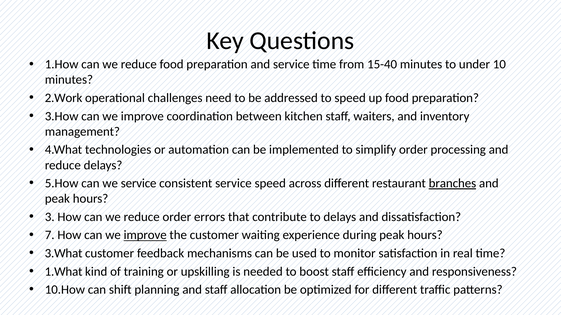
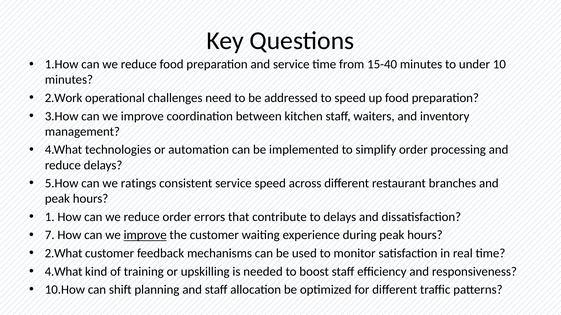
we service: service -> ratings (139, 184)
branches underline: present -> none (452, 184)
3: 3 -> 1 (50, 217)
3.What: 3.What -> 2.What (64, 254)
1.What: 1.What -> 4.What (64, 272)
